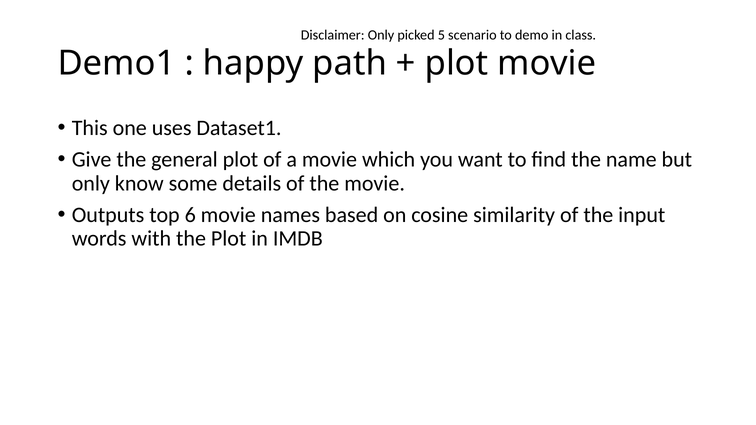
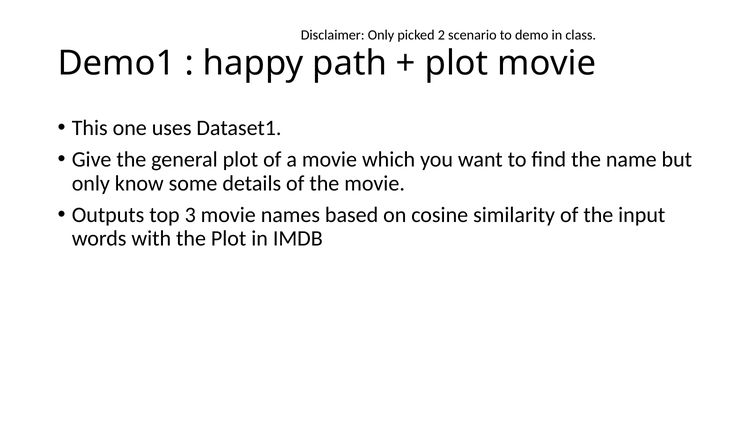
5: 5 -> 2 (441, 35)
6: 6 -> 3 (190, 215)
